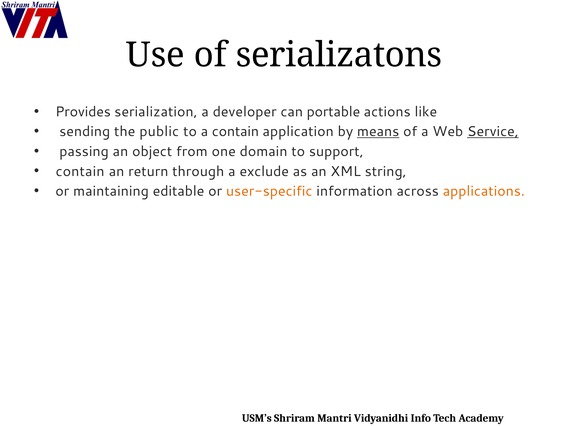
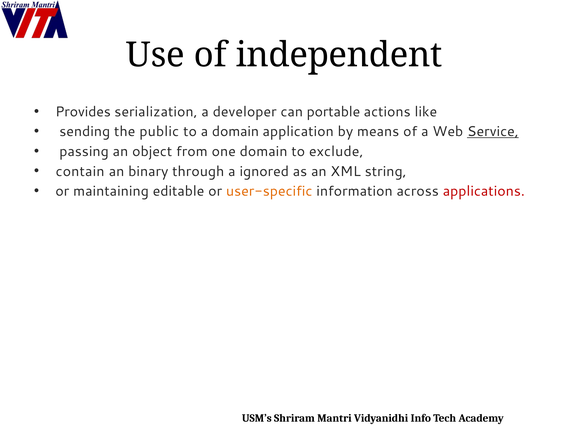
serializatons: serializatons -> independent (339, 55)
a contain: contain -> domain (235, 132)
means underline: present -> none (378, 132)
support: support -> exclude (336, 152)
return: return -> binary (148, 171)
exclude: exclude -> ignored (264, 171)
applications colour: orange -> red (484, 191)
